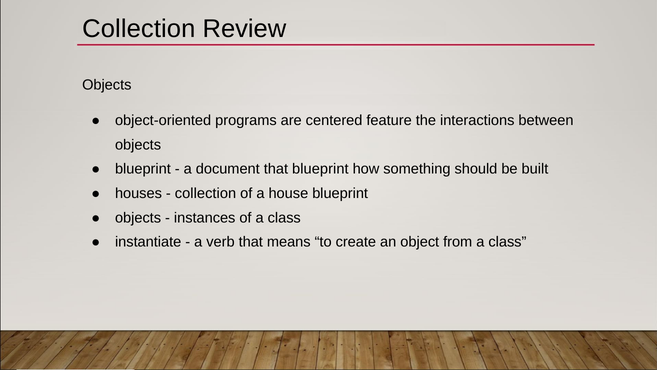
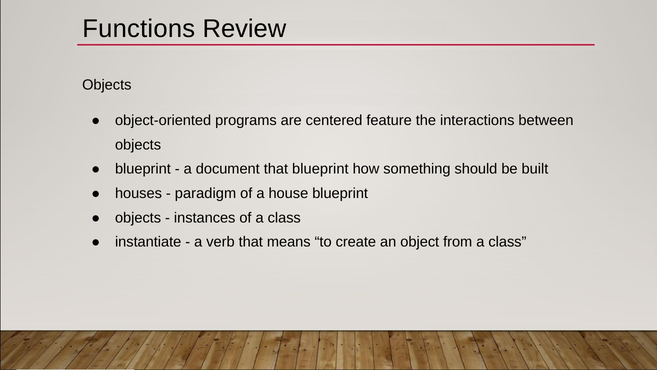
Collection: Collection -> Functions (139, 29)
collection: collection -> paradigm (206, 193)
